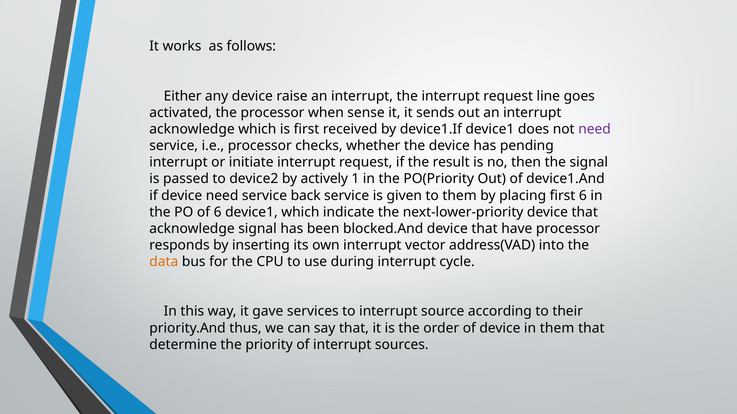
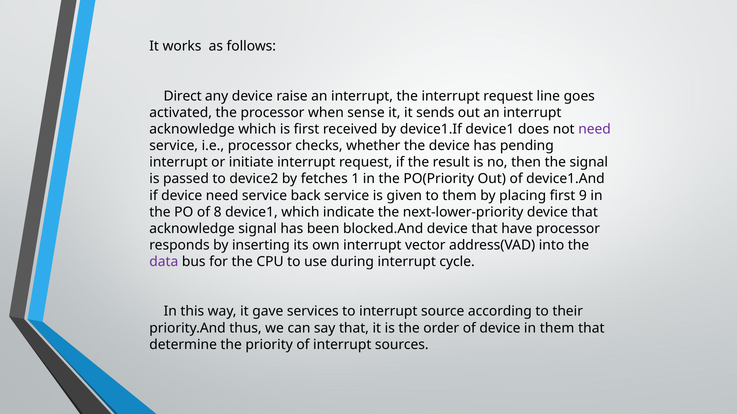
Either: Either -> Direct (183, 96)
actively: actively -> fetches (324, 179)
first 6: 6 -> 9 (583, 196)
of 6: 6 -> 8 (218, 212)
data colour: orange -> purple (164, 262)
